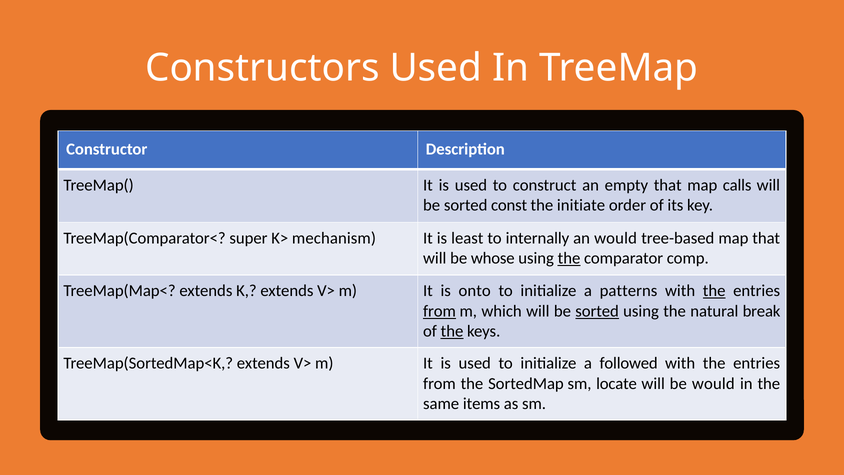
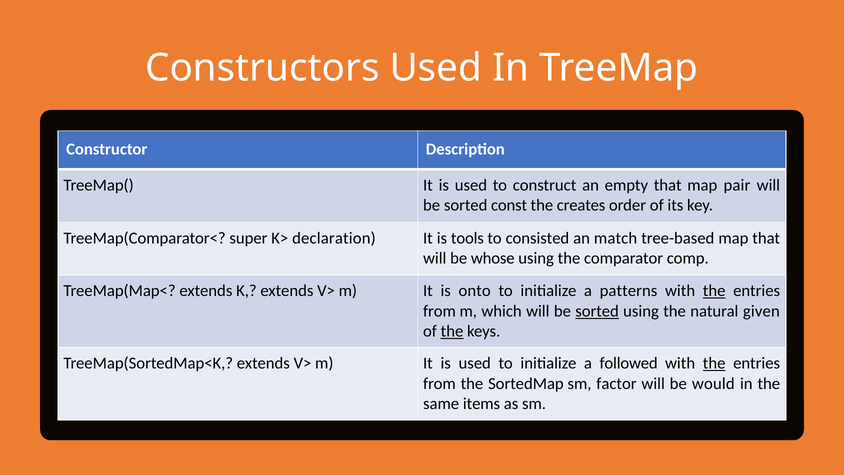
calls: calls -> pair (737, 185)
initiate: initiate -> creates (581, 205)
mechanism: mechanism -> declaration (334, 238)
least: least -> tools (467, 238)
internally: internally -> consisted (537, 238)
an would: would -> match (616, 238)
the underline: present -> none (569, 258)
from underline: present -> none (440, 311)
break: break -> given (761, 311)
the underline: none -> present (714, 363)
locate: locate -> factor (616, 383)
